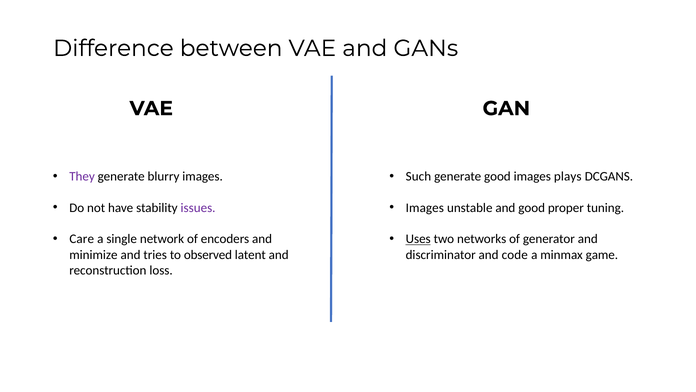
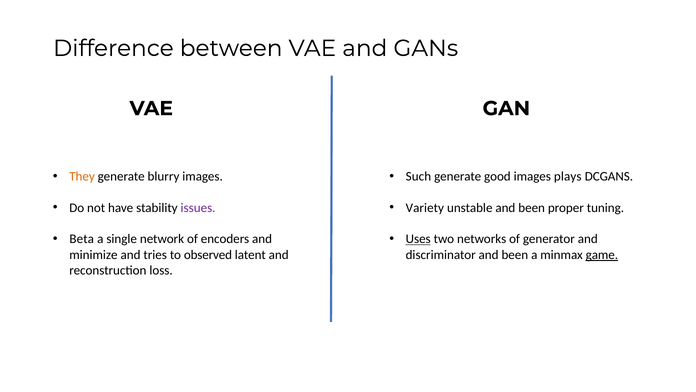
They colour: purple -> orange (82, 176)
Images: Images -> Variety (425, 208)
unstable and good: good -> been (532, 208)
Care: Care -> Beta (82, 239)
discriminator and code: code -> been (515, 254)
game underline: none -> present (602, 254)
